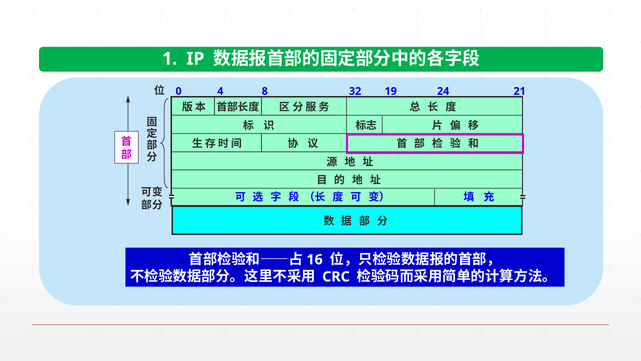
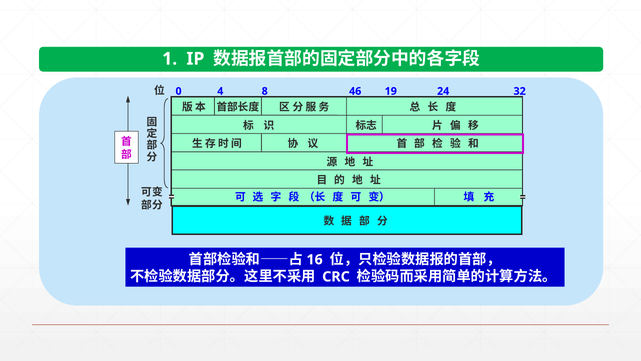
32: 32 -> 46 (355, 91)
21: 21 -> 32 (520, 91)
